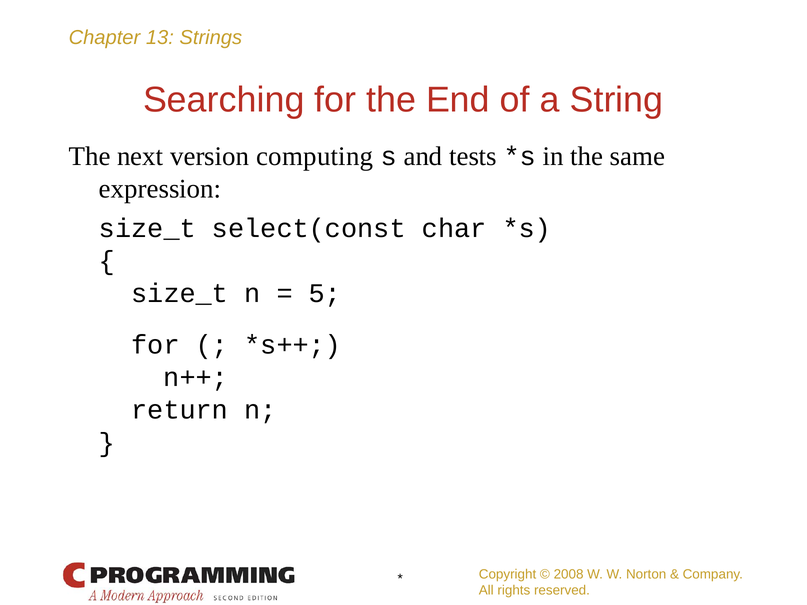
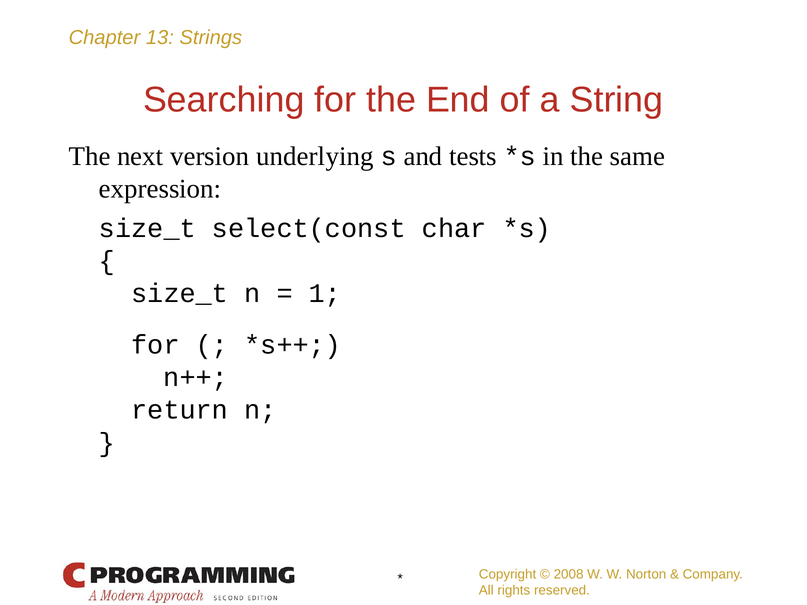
computing: computing -> underlying (315, 157)
5: 5 -> 1 (325, 293)
